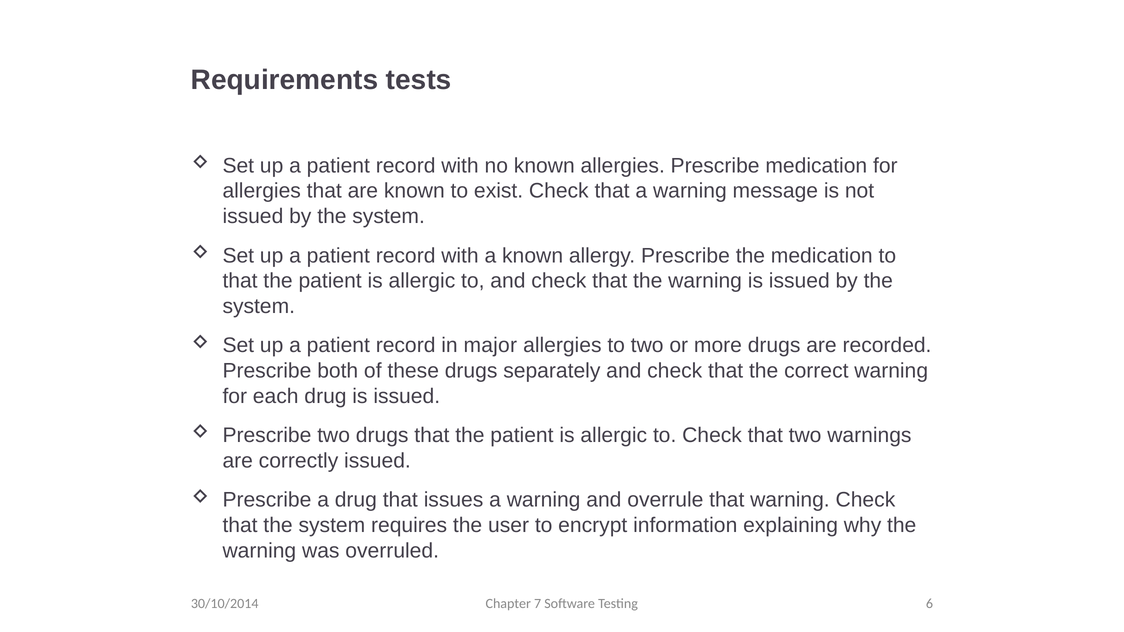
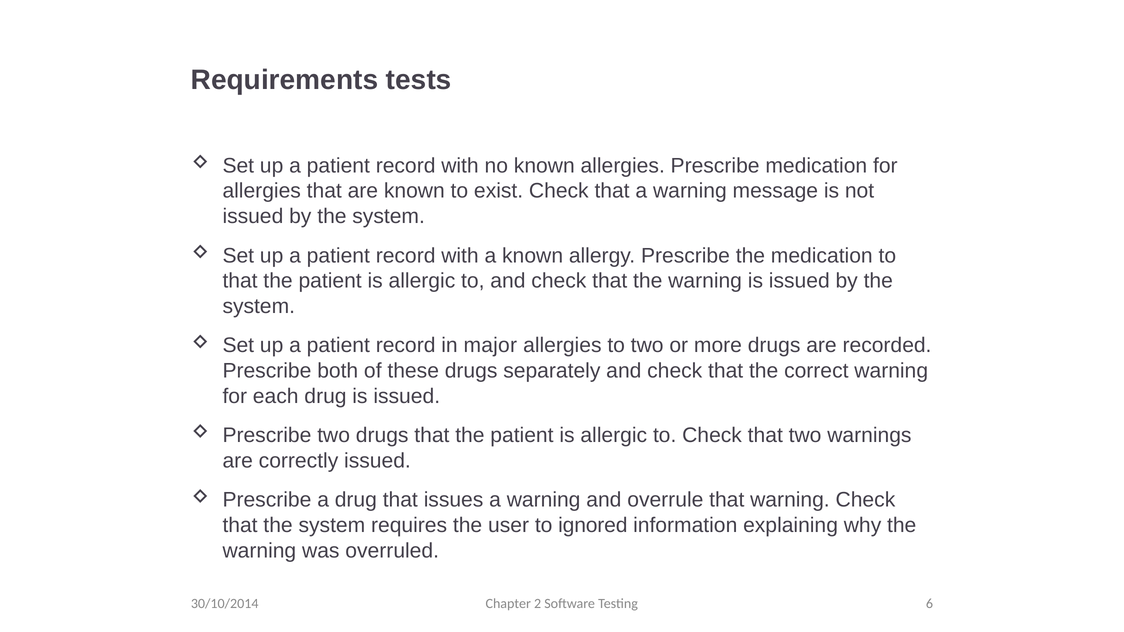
encrypt: encrypt -> ignored (593, 526)
7: 7 -> 2 (538, 604)
